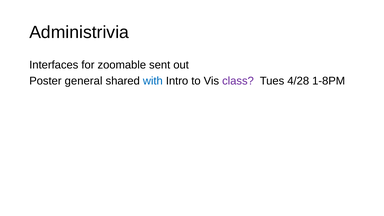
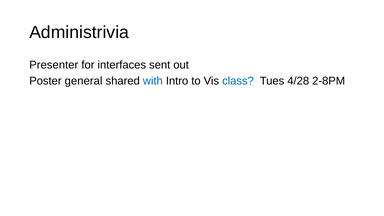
Interfaces: Interfaces -> Presenter (54, 65)
zoomable: zoomable -> interfaces (122, 65)
class colour: purple -> blue (238, 81)
1-8PM: 1-8PM -> 2-8PM (329, 81)
